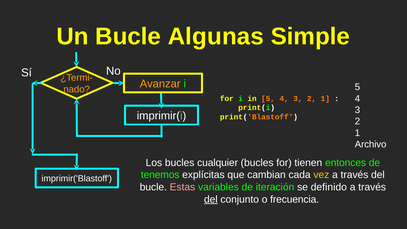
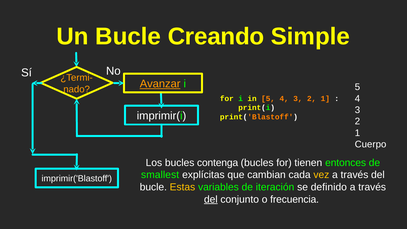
Algunas: Algunas -> Creando (216, 36)
Avanzar underline: none -> present (160, 84)
Archivo: Archivo -> Cuerpo (371, 144)
cualquier: cualquier -> contenga (218, 163)
tenemos: tenemos -> smallest (160, 175)
Estas colour: pink -> yellow (182, 187)
